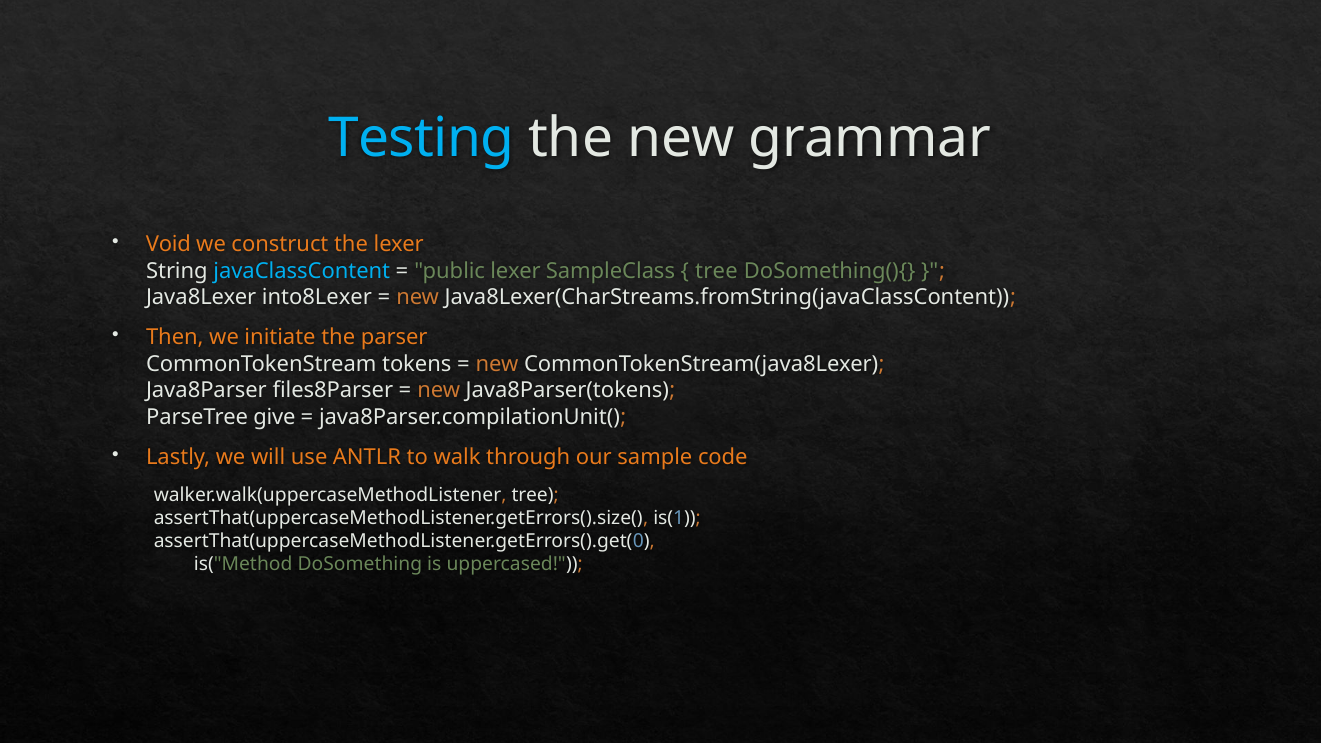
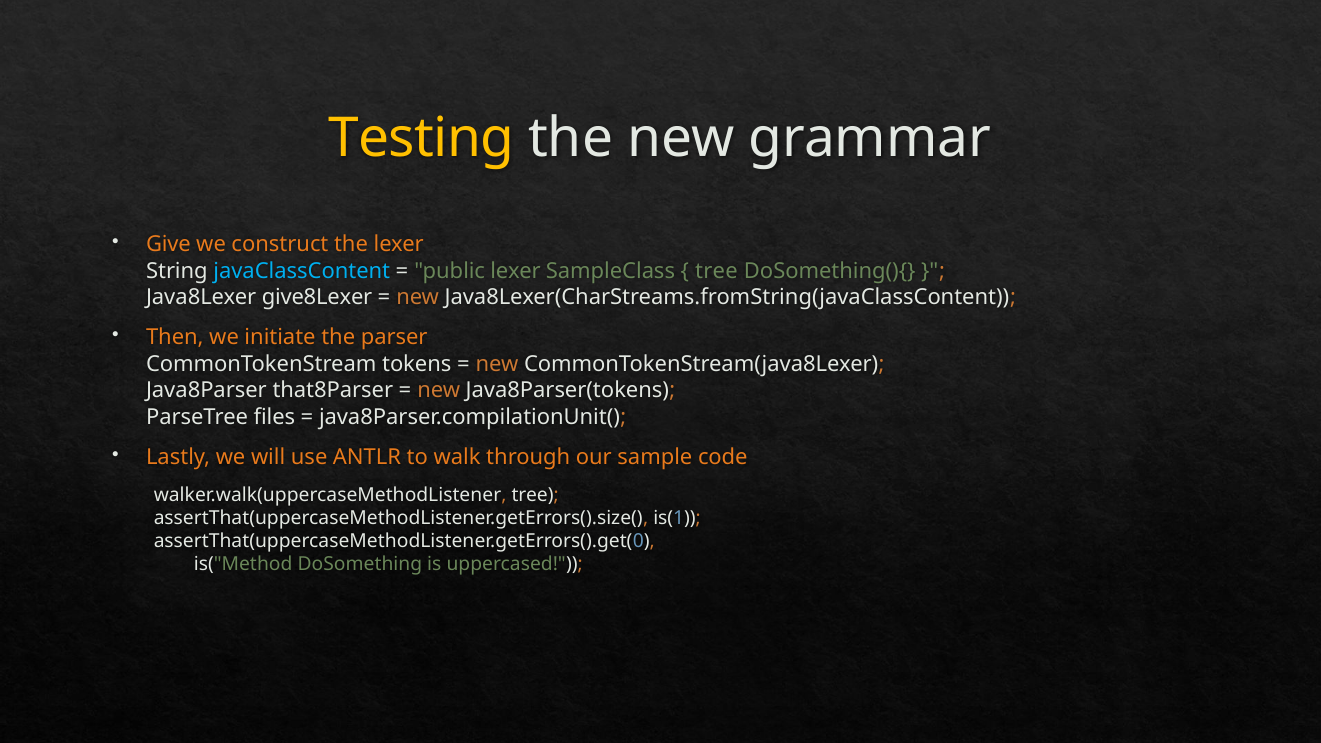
Testing colour: light blue -> yellow (421, 138)
Void: Void -> Give (168, 245)
into8Lexer: into8Lexer -> give8Lexer (317, 297)
files8Parser: files8Parser -> that8Parser (333, 390)
give: give -> files (274, 417)
